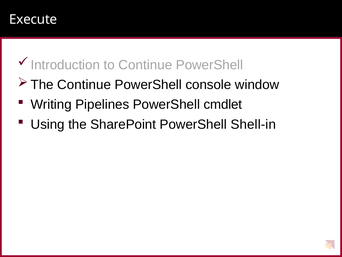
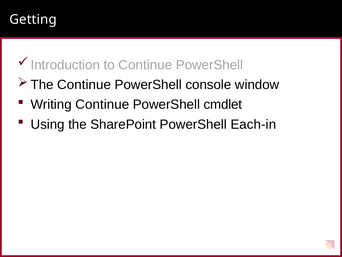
Execute: Execute -> Getting (33, 19)
Writing Pipelines: Pipelines -> Continue (102, 104)
Shell-in: Shell-in -> Each-in (253, 124)
